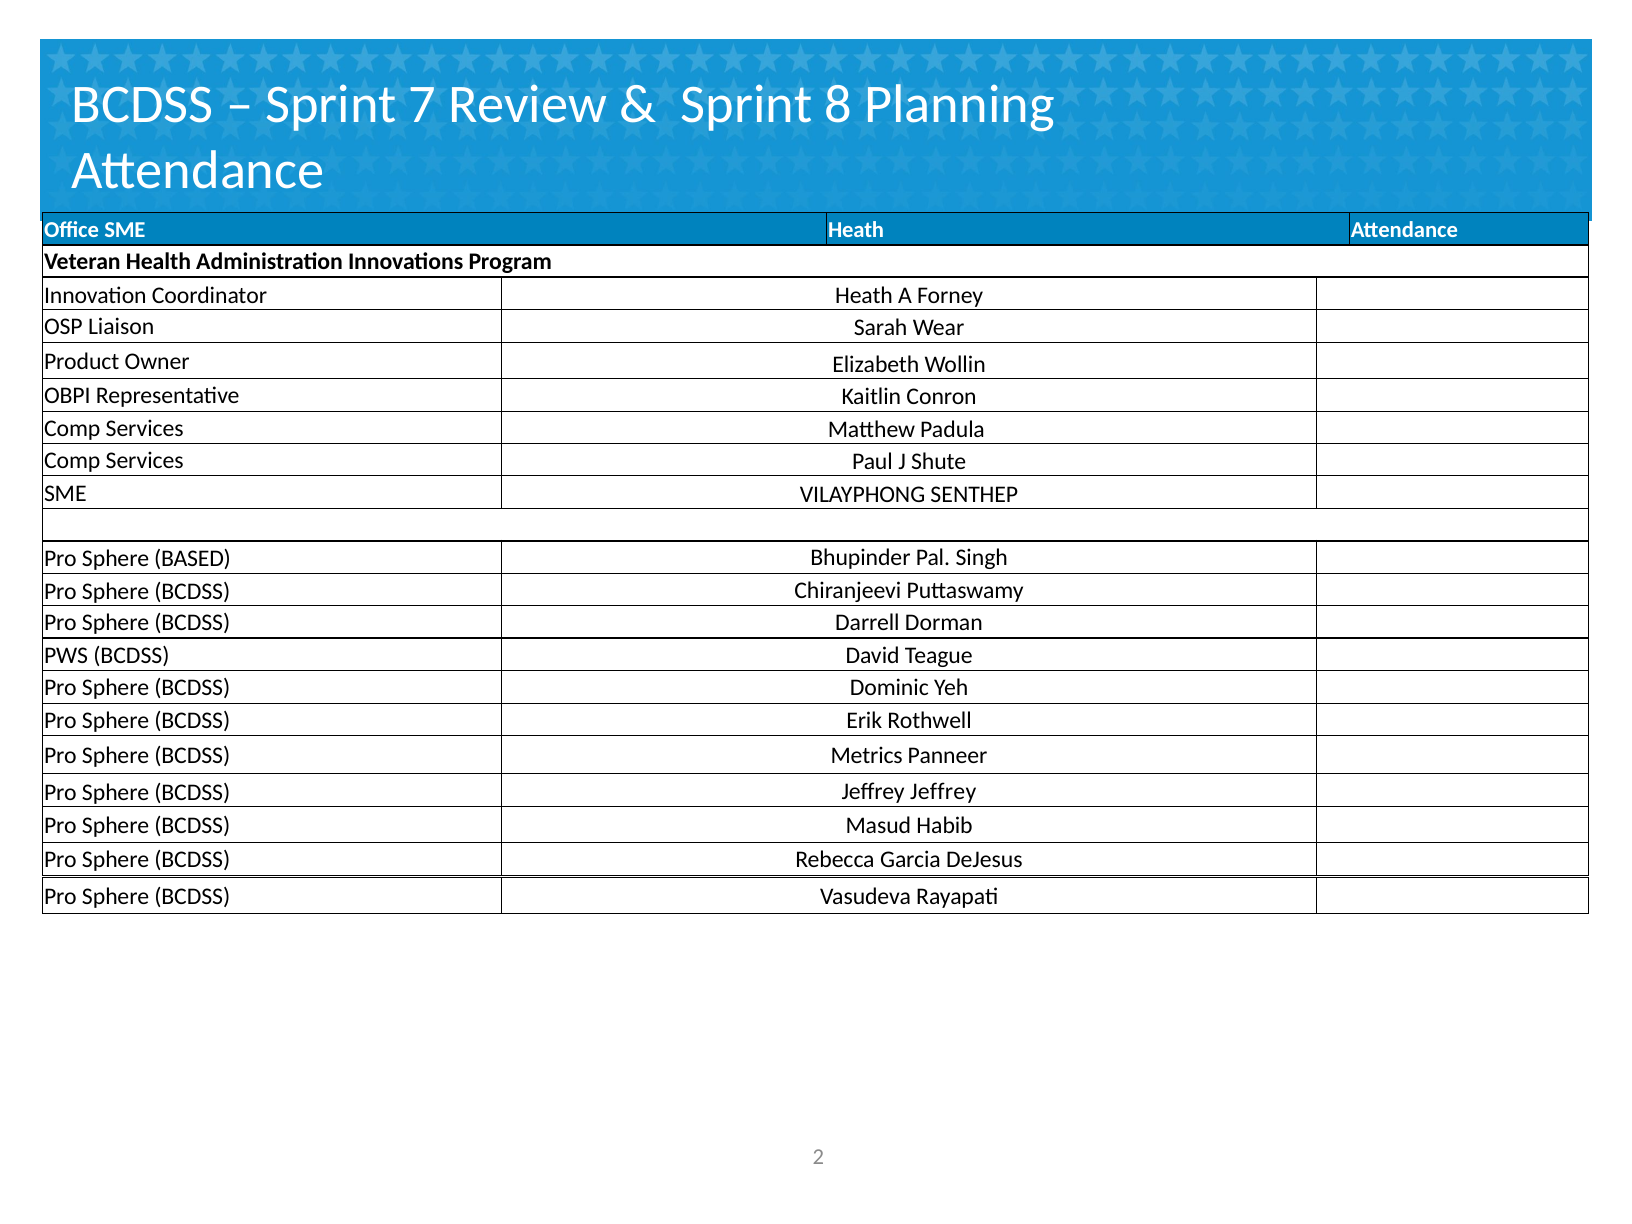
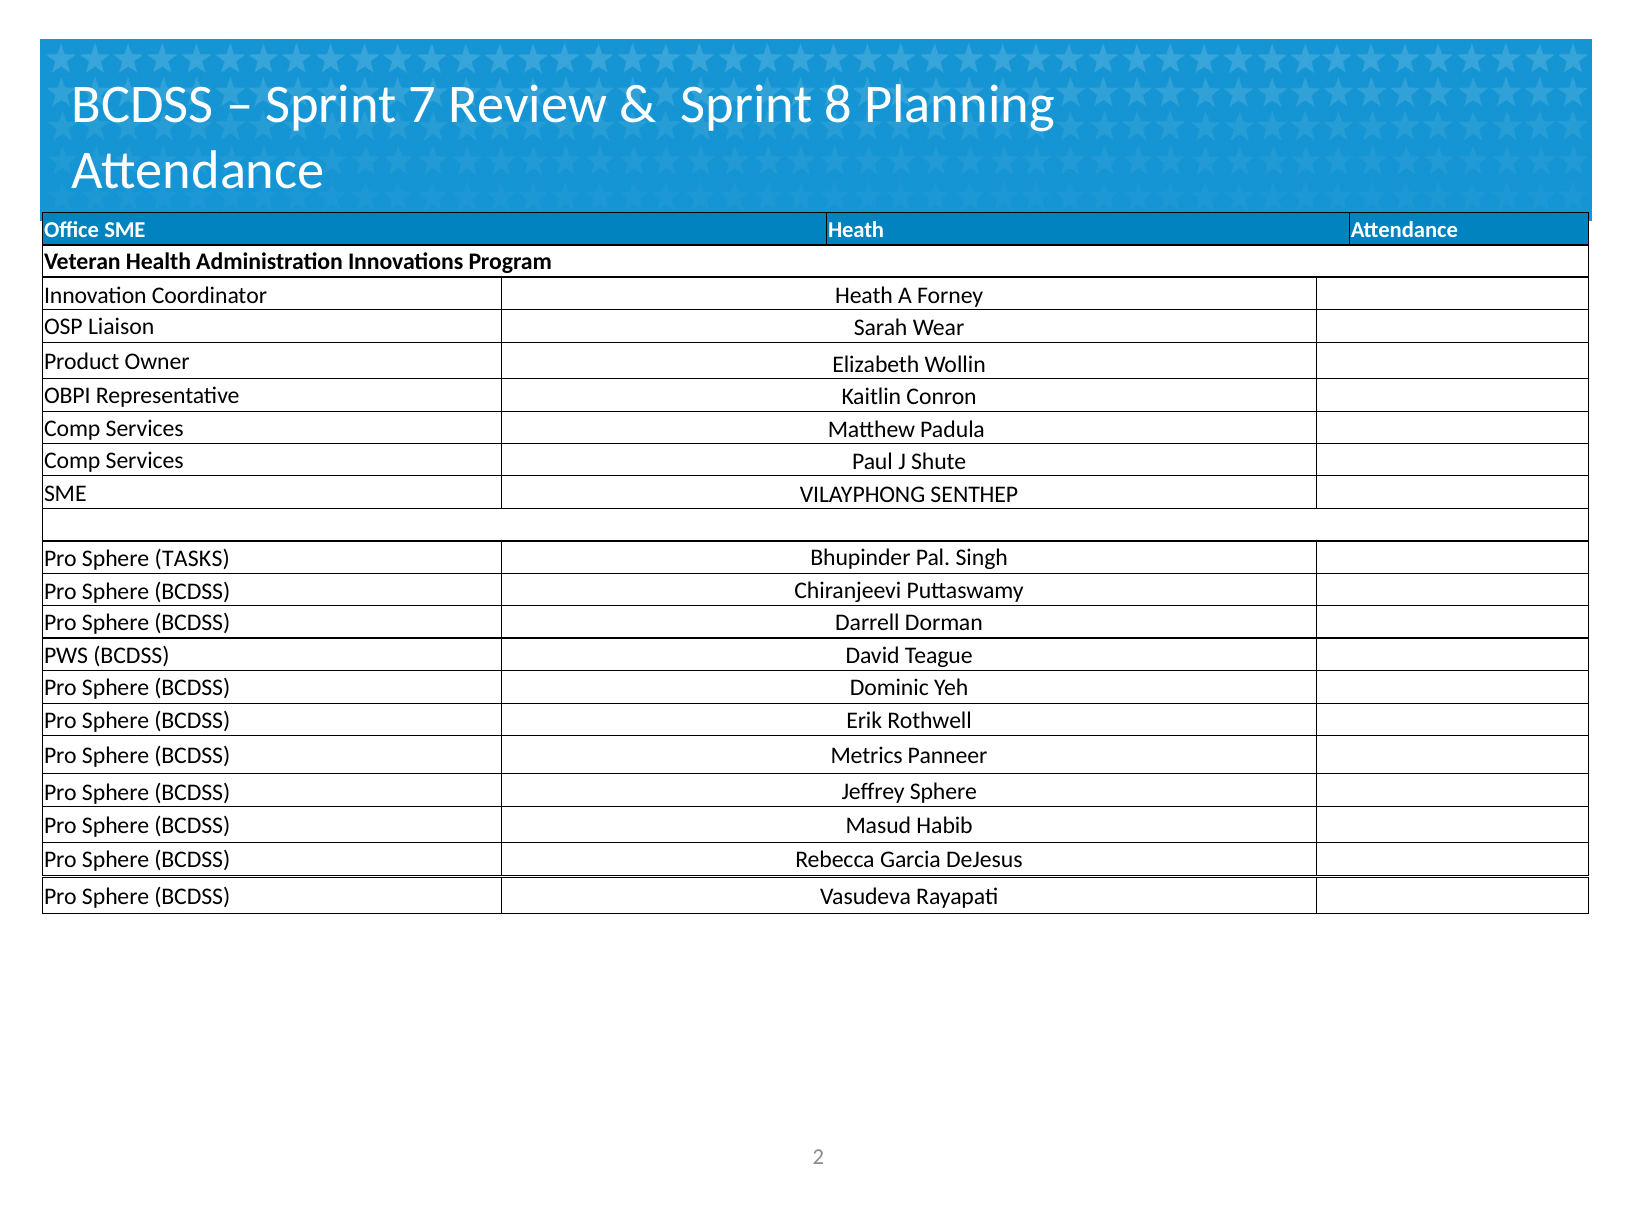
BASED: BASED -> TASKS (192, 559)
Jeffrey Jeffrey: Jeffrey -> Sphere (943, 791)
